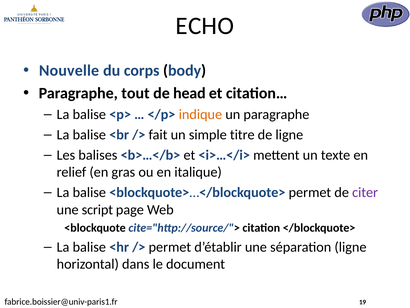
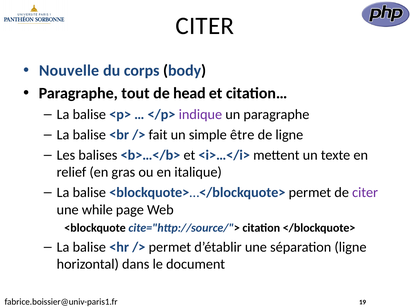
ECHO: ECHO -> CITER (205, 26)
indique colour: orange -> purple (200, 114)
titre: titre -> être (242, 135)
script: script -> while (97, 209)
